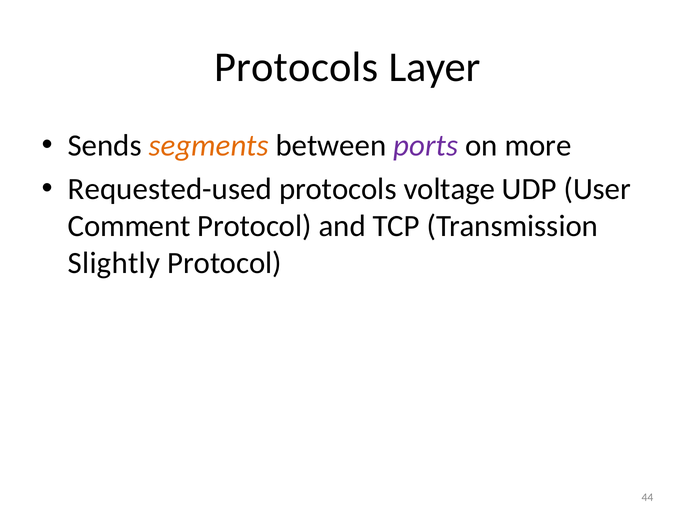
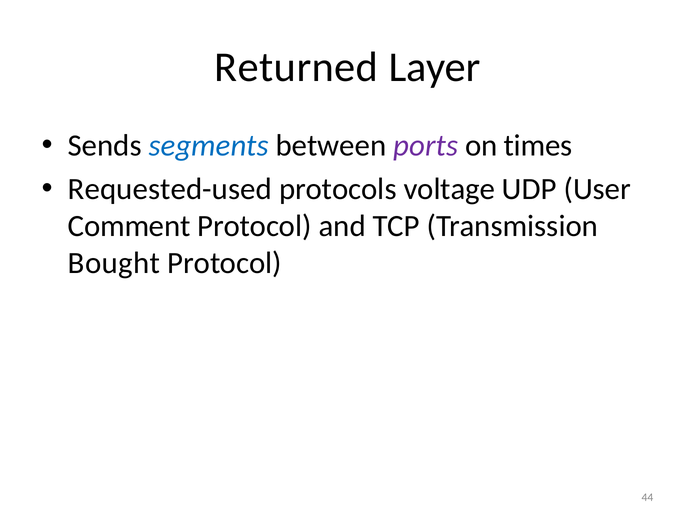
Protocols: Protocols -> Returned (296, 67)
segments colour: orange -> blue (209, 146)
more: more -> times (538, 146)
Slightly: Slightly -> Bought (114, 263)
